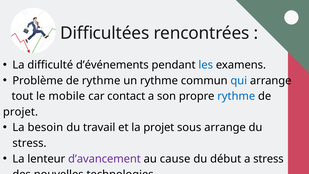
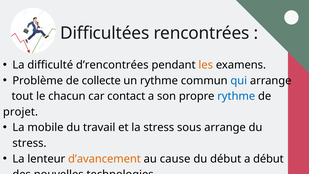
d’événements: d’événements -> d’rencontrées (112, 65)
les colour: blue -> orange (206, 65)
de rythme: rythme -> collecte (101, 81)
mobile: mobile -> chacun (67, 96)
besoin: besoin -> mobile (45, 127)
la projet: projet -> stress (159, 127)
d’avancement colour: purple -> orange (104, 159)
a stress: stress -> début (268, 159)
